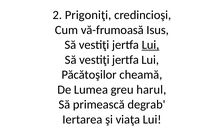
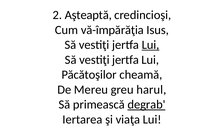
Prigoniţi: Prigoniţi -> Aşteaptă (88, 15)
vă-frumoasă: vă-frumoasă -> vă-împărăţia (112, 30)
Lumea: Lumea -> Mereu (91, 90)
degrab underline: none -> present (146, 105)
